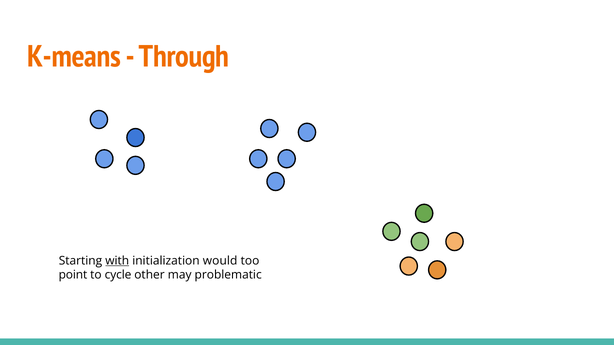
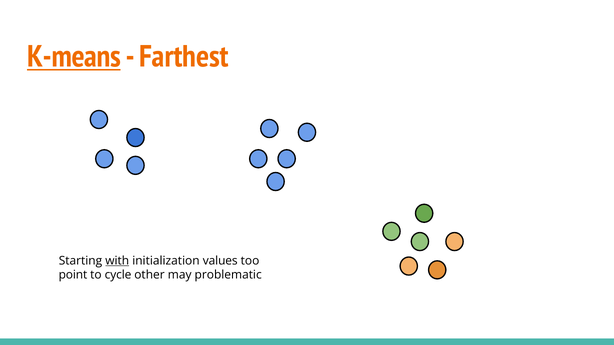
K-means underline: none -> present (74, 57)
Through: Through -> Farthest (184, 57)
would: would -> values (220, 261)
